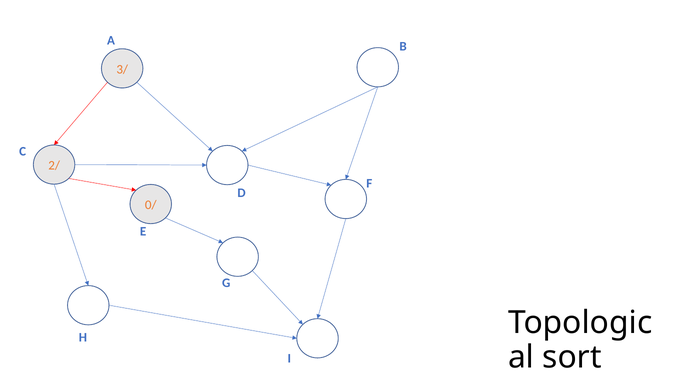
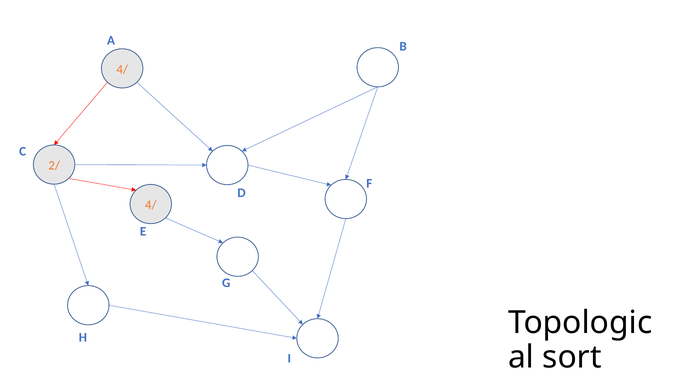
3/: 3/ -> 4/ (122, 69)
0/: 0/ -> 4/ (151, 205)
